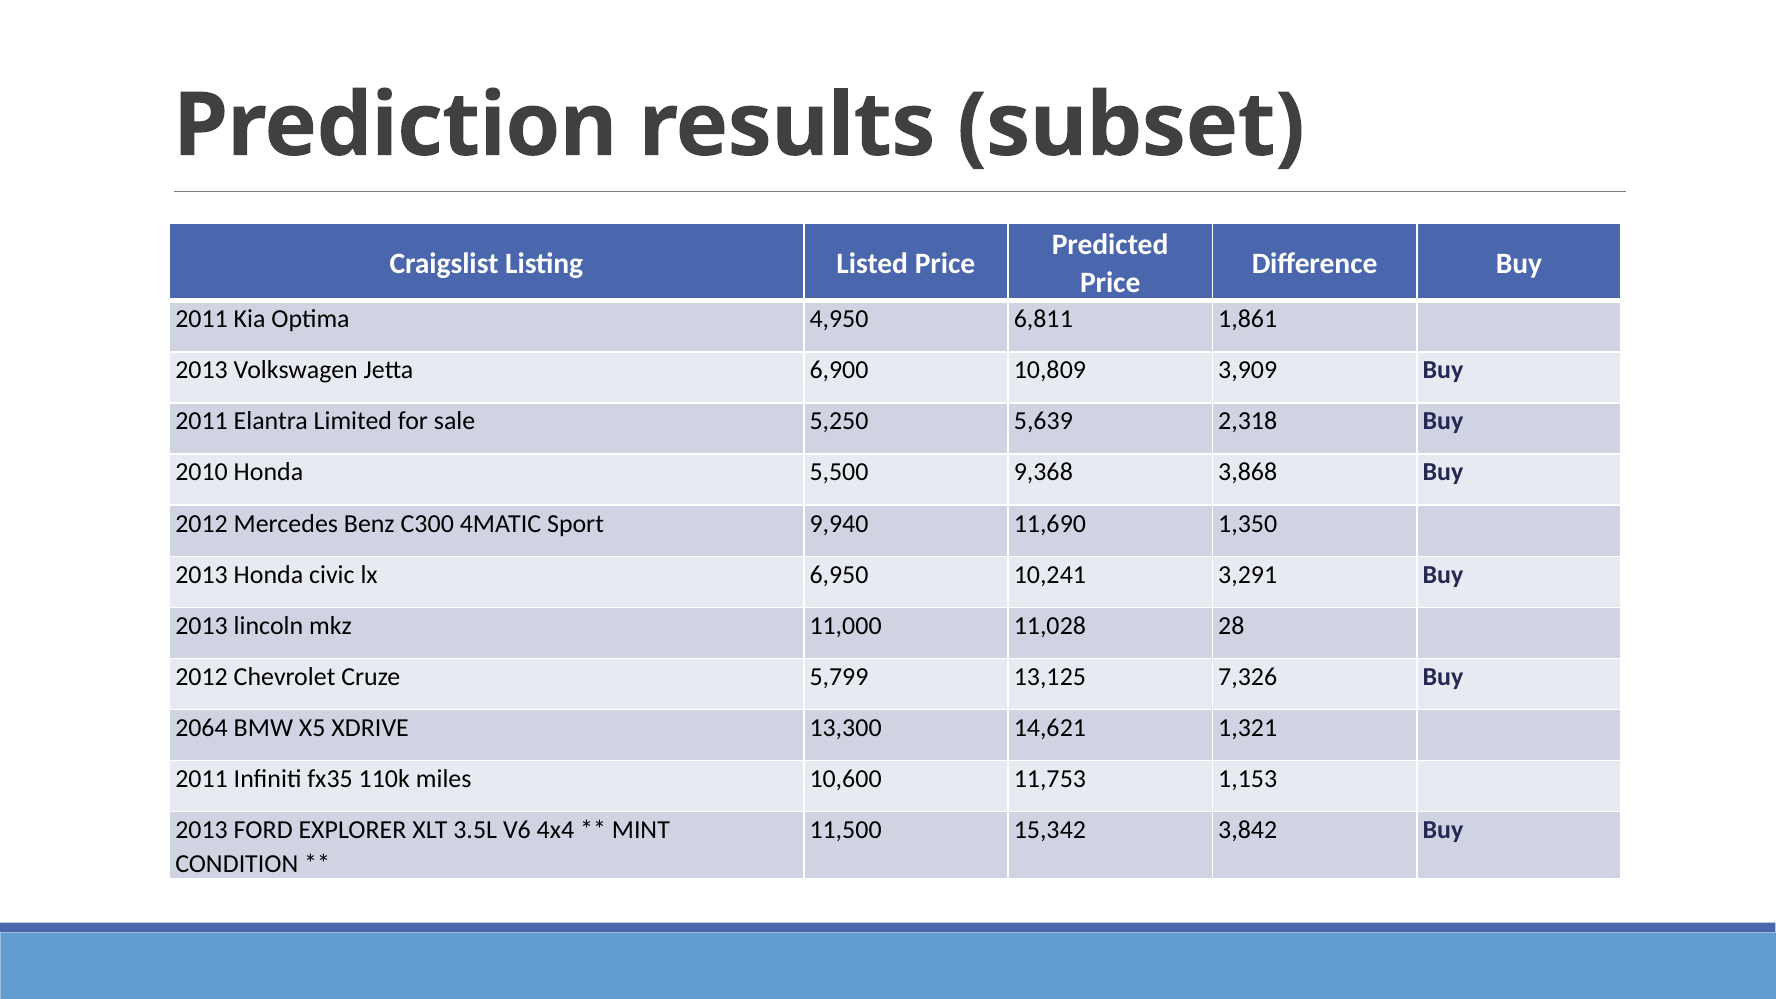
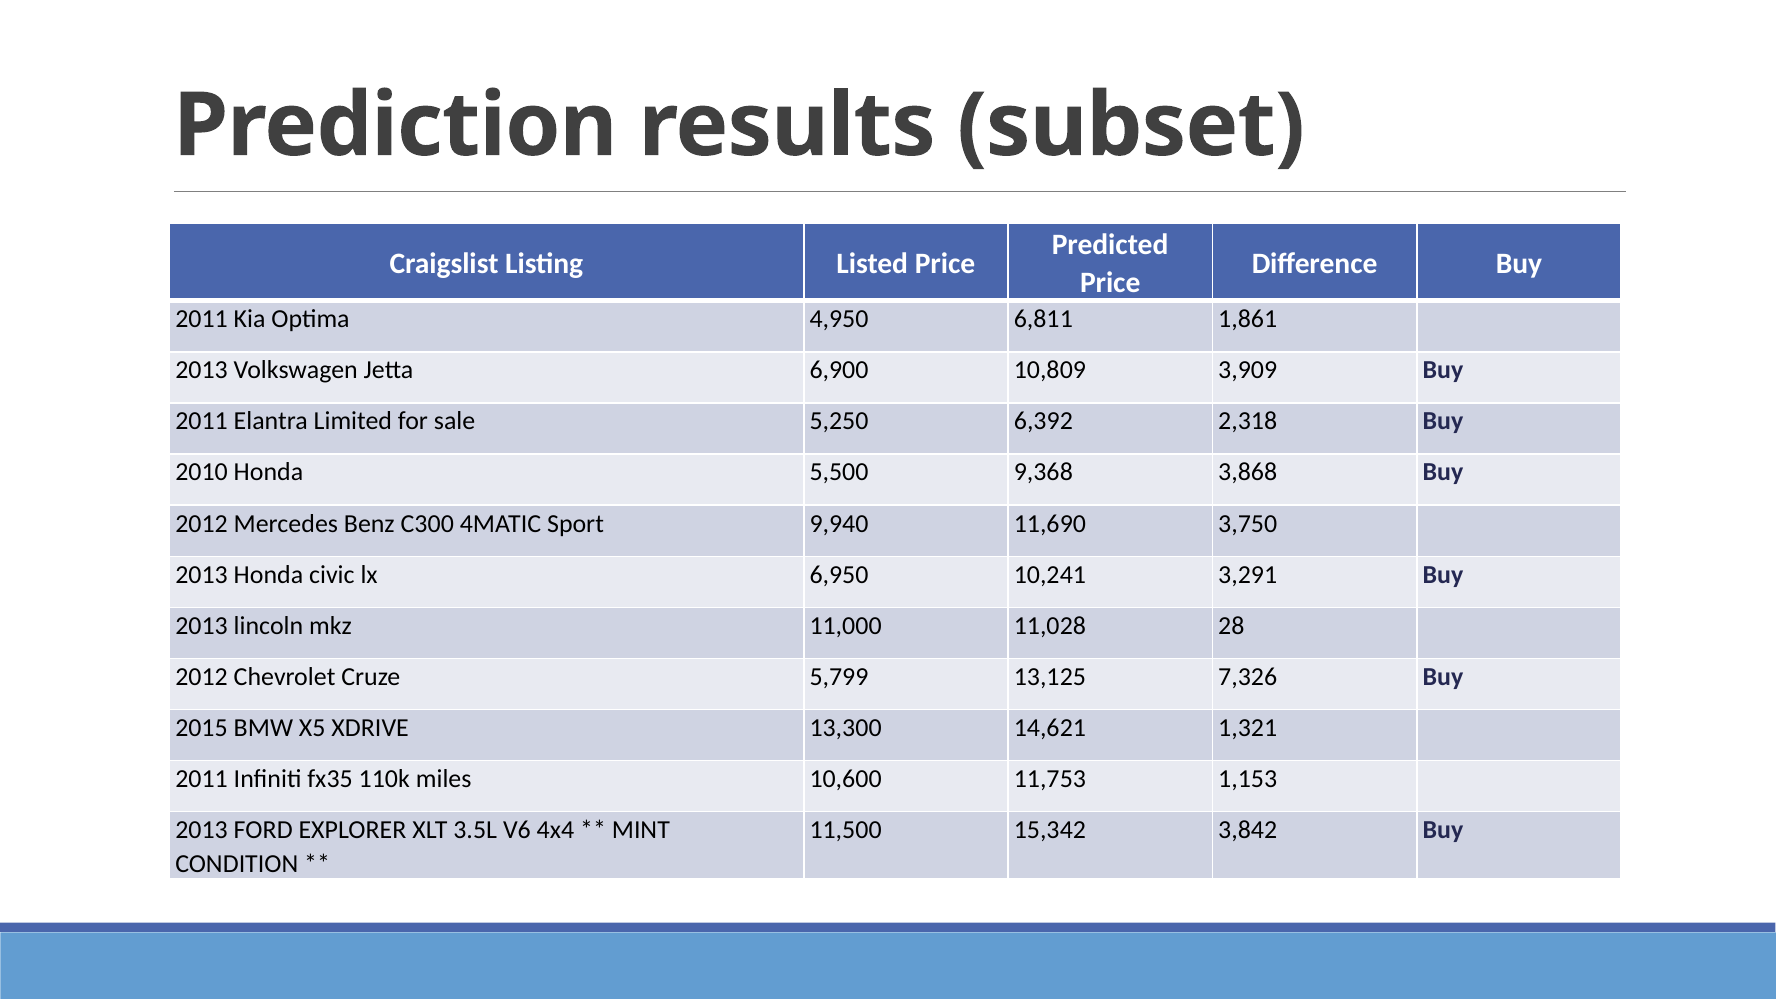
5,639: 5,639 -> 6,392 (1043, 421)
1,350: 1,350 -> 3,750 (1248, 524)
2064: 2064 -> 2015 (202, 728)
